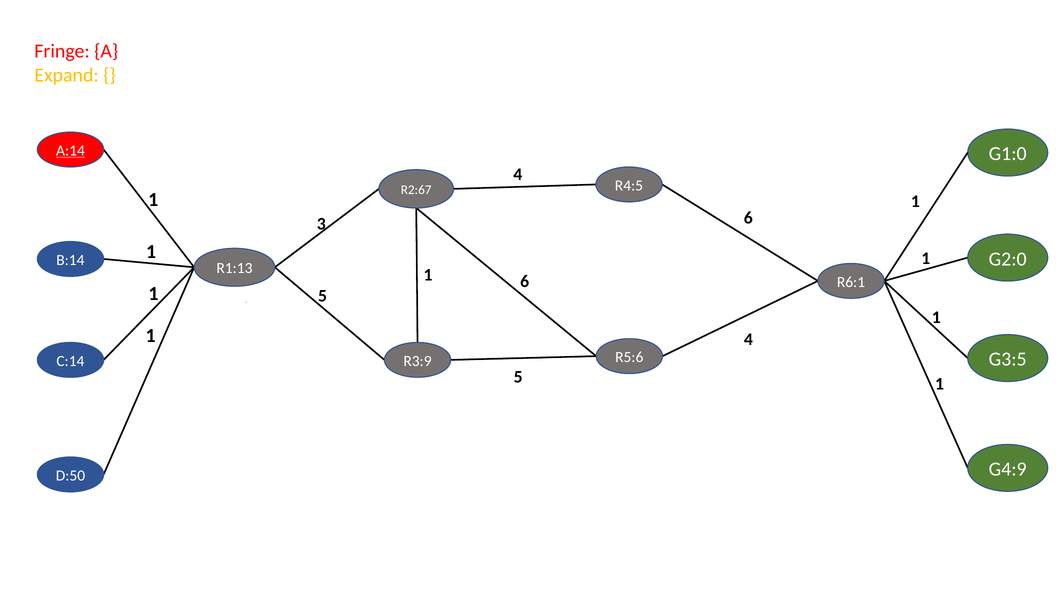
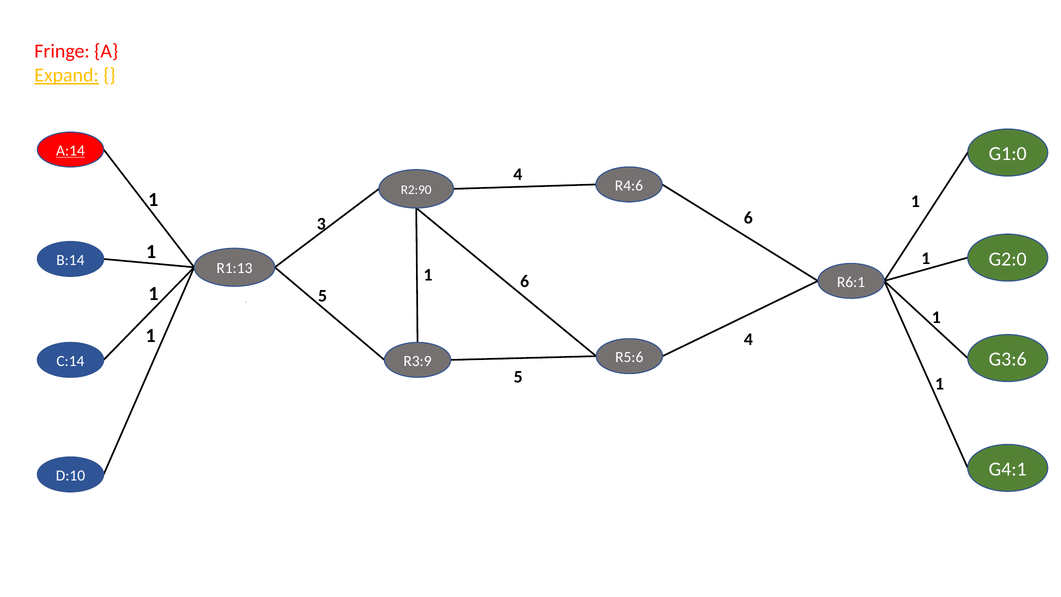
Expand underline: none -> present (67, 75)
R4:5: R4:5 -> R4:6 (629, 185)
R2:67: R2:67 -> R2:90 (416, 190)
G3:5: G3:5 -> G3:6 (1008, 359)
G4:9: G4:9 -> G4:1 (1008, 469)
D:50: D:50 -> D:10 (70, 475)
